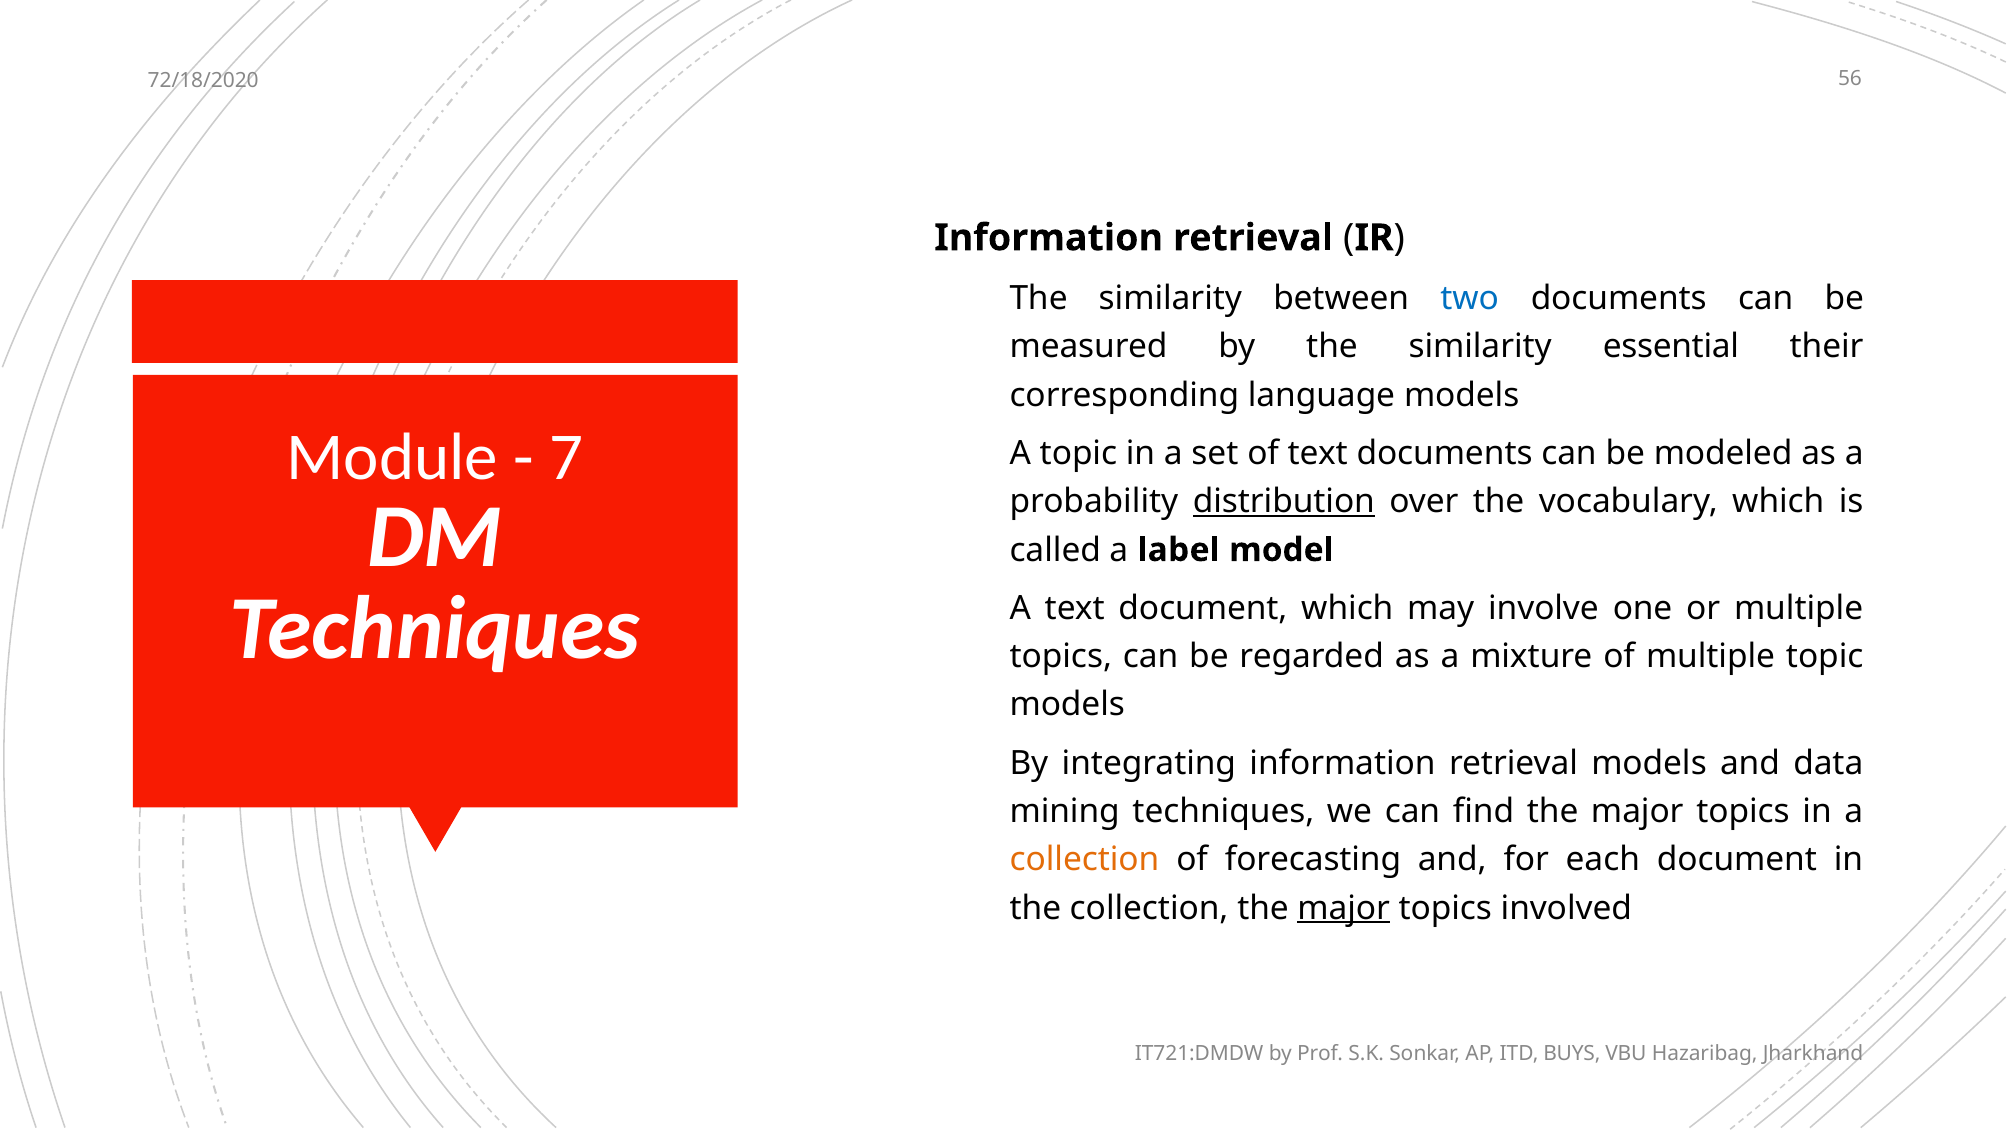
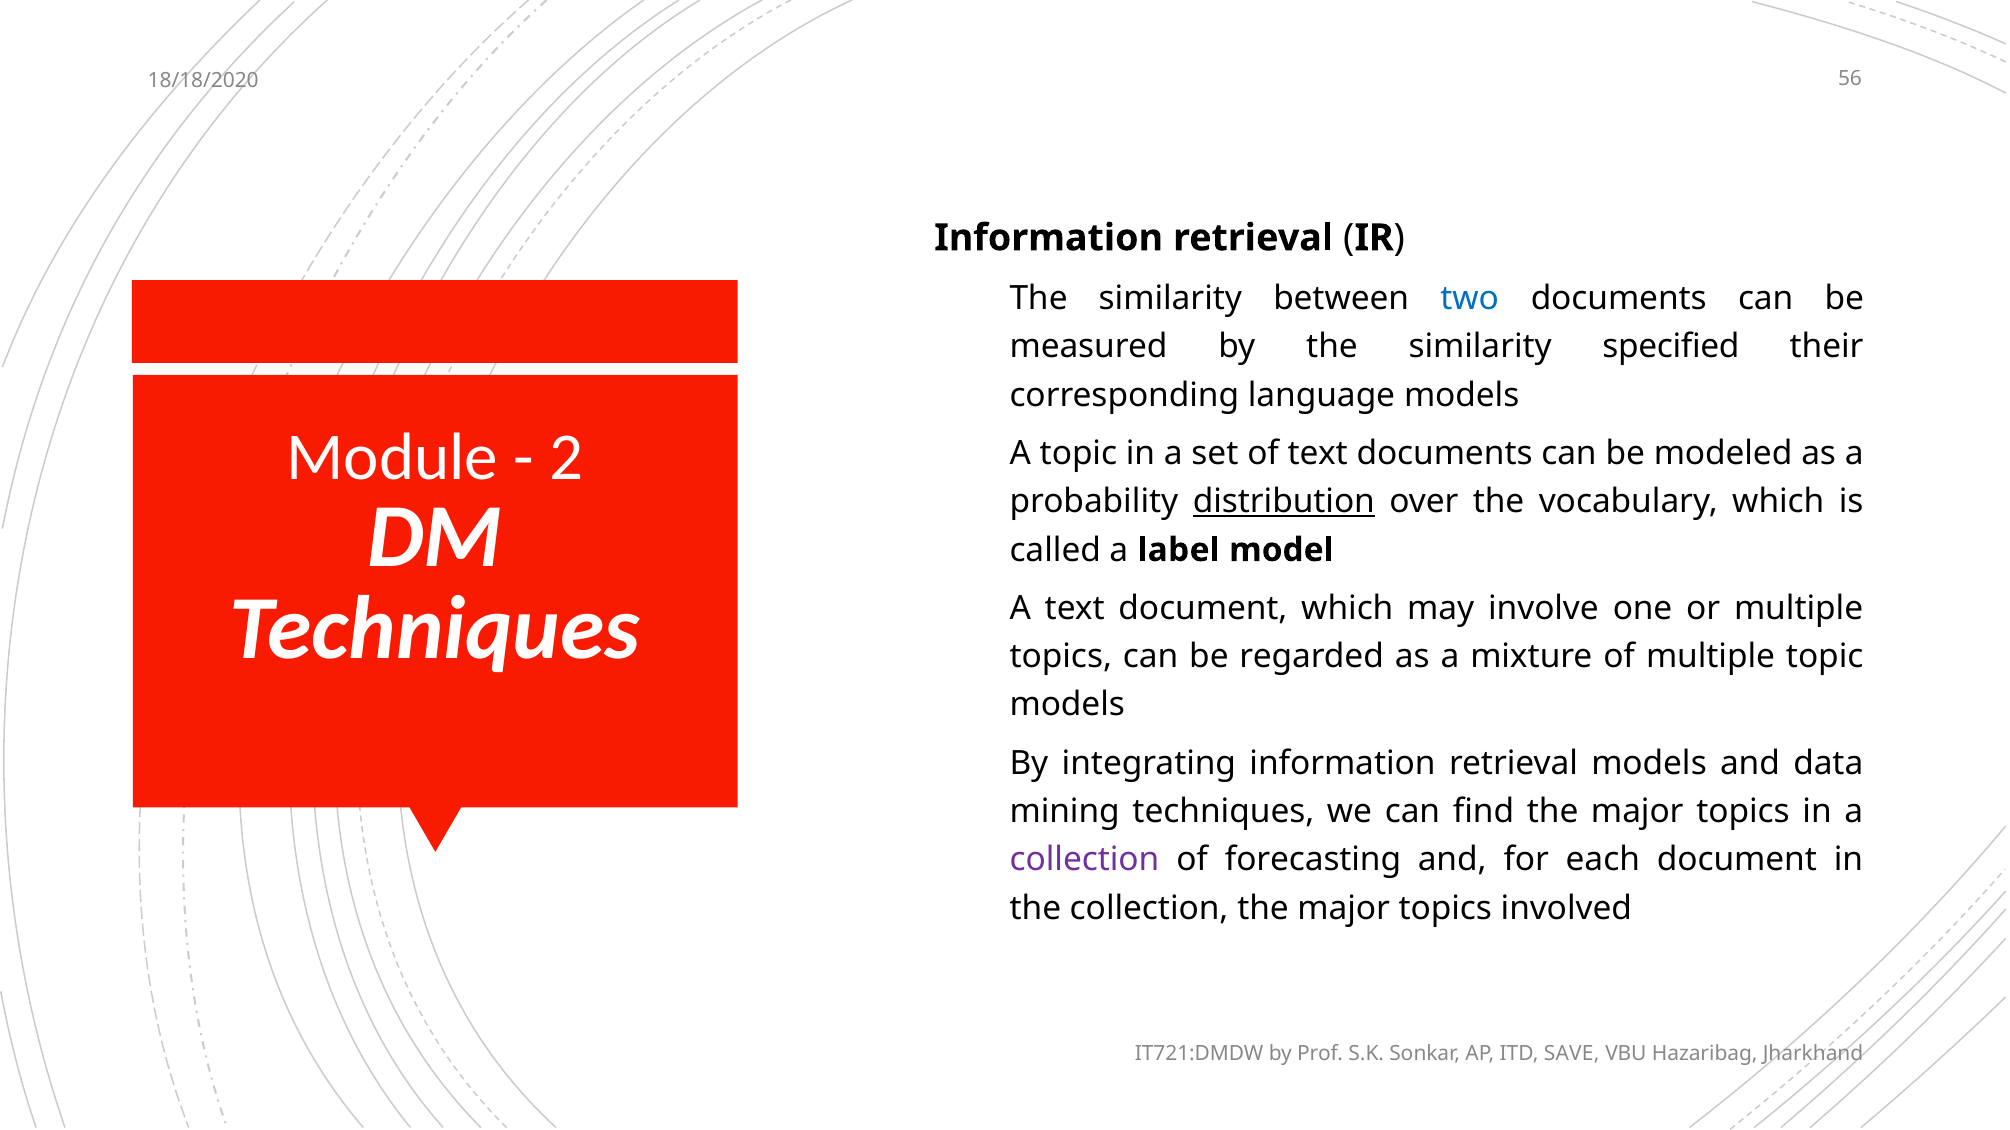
72/18/2020: 72/18/2020 -> 18/18/2020 (203, 81)
essential: essential -> specified (1671, 347)
7: 7 -> 2 (566, 458)
collection colour: orange -> purple (1085, 860)
major underline: present -> none (1344, 909)
BUYS: BUYS -> SAVE (1572, 1054)
